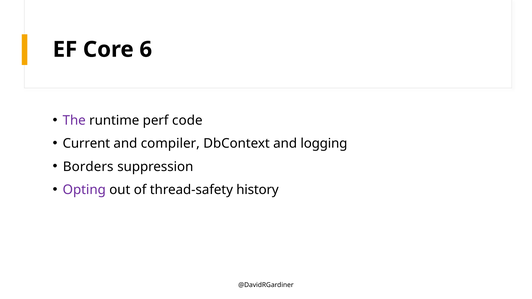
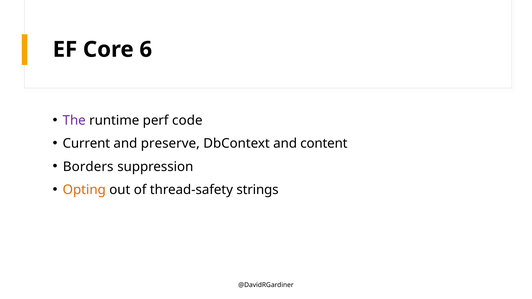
compiler: compiler -> preserve (170, 144)
logging: logging -> content (324, 144)
Opting colour: purple -> orange (84, 190)
history: history -> strings (257, 190)
